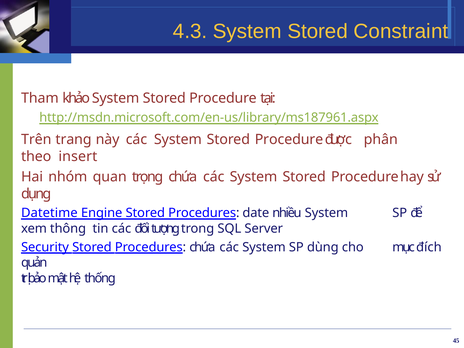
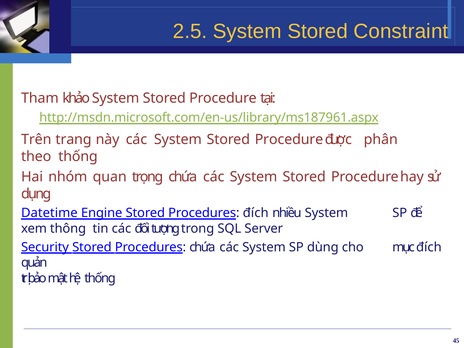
4.3: 4.3 -> 2.5 (190, 31)
theo insert: insert -> thống (78, 156)
Procedures date: date -> đích (256, 213)
